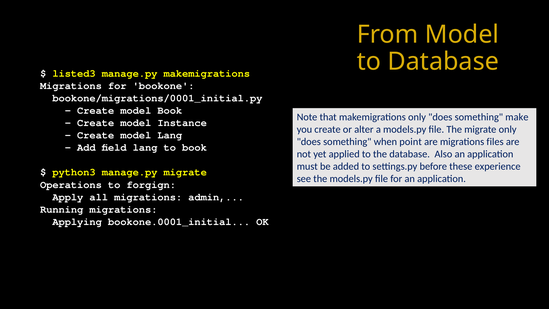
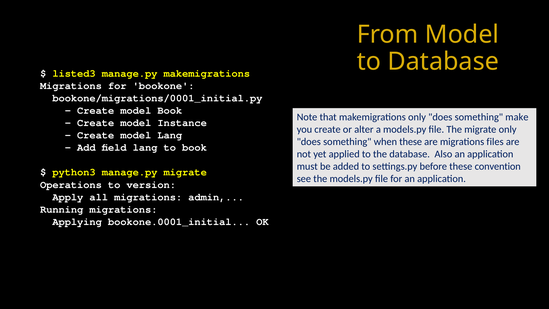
when point: point -> these (411, 142)
experience: experience -> convention (498, 166)
forgign: forgign -> version (151, 184)
